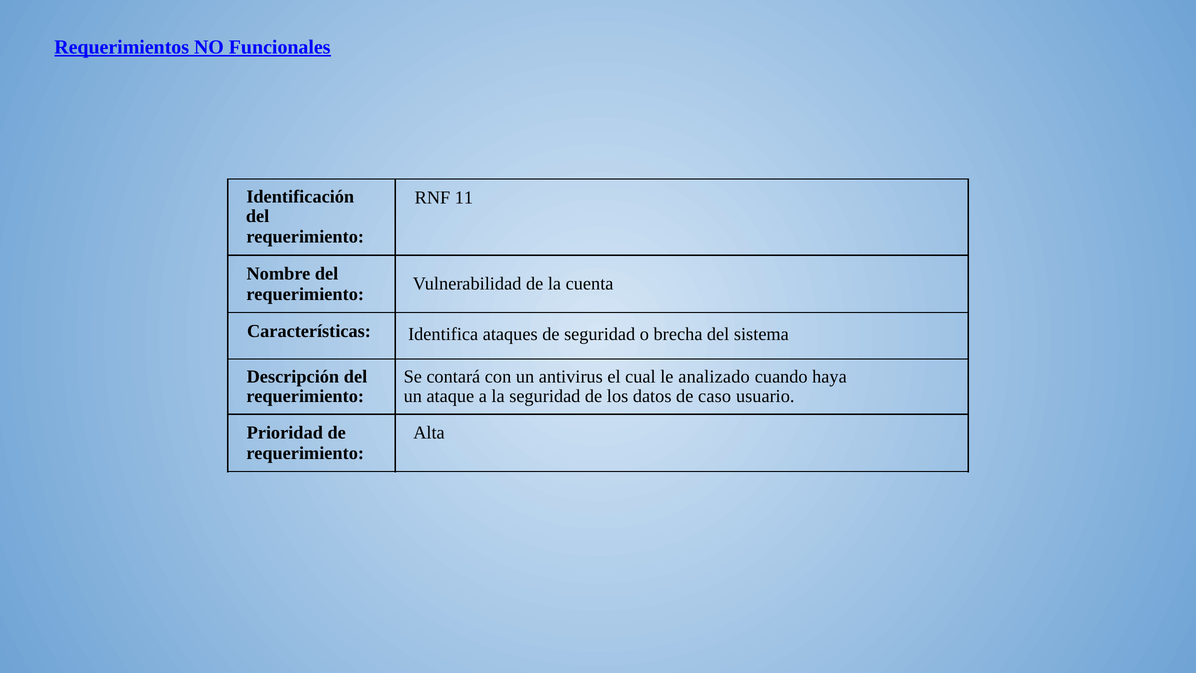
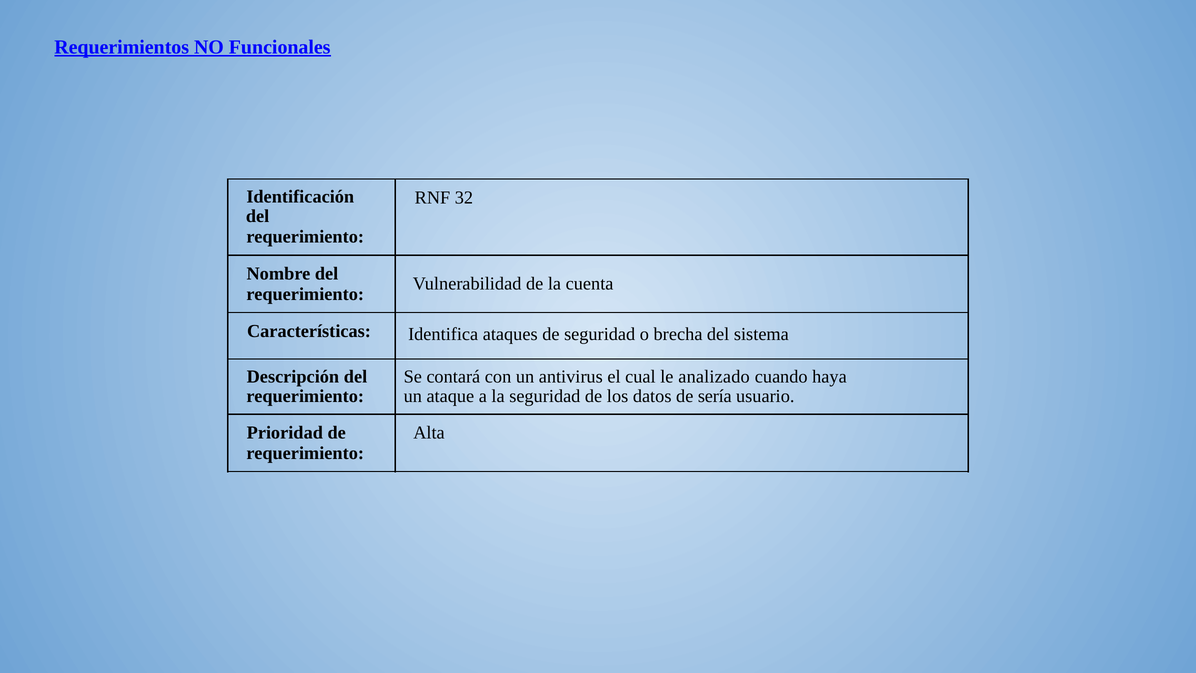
11: 11 -> 32 (464, 198)
caso: caso -> sería (715, 396)
